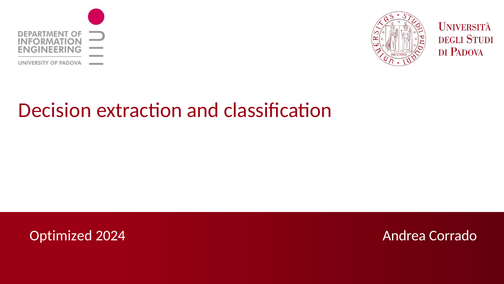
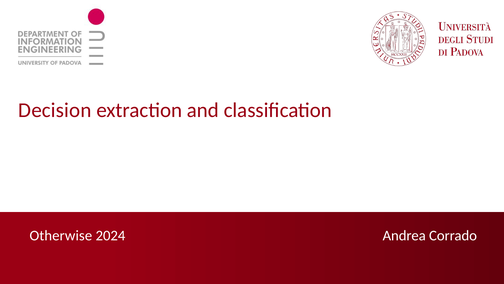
Optimized: Optimized -> Otherwise (61, 235)
